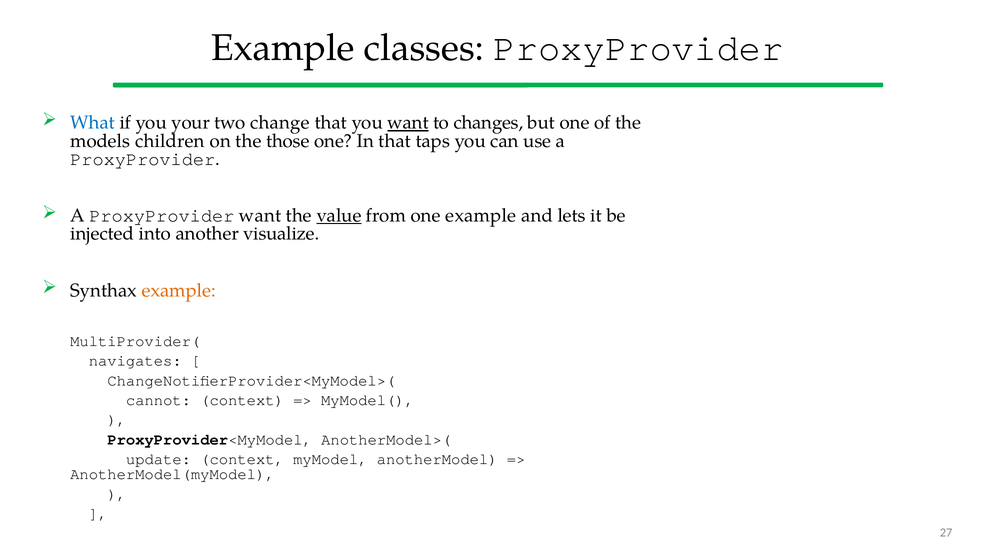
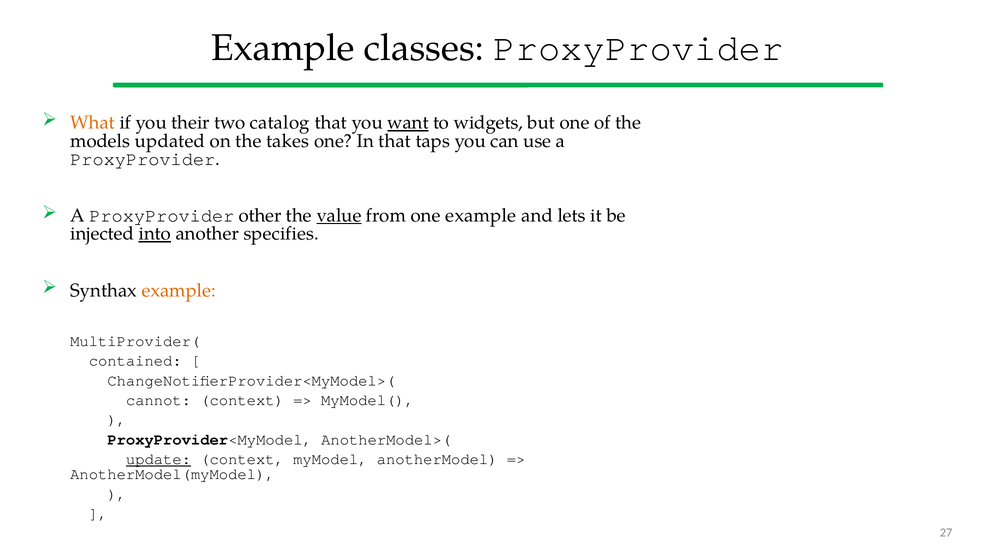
What colour: blue -> orange (93, 123)
your: your -> their (191, 123)
change: change -> catalog (280, 123)
changes: changes -> widgets (488, 123)
children: children -> updated (170, 141)
those: those -> takes (288, 141)
ProxyProvider want: want -> other (260, 216)
into underline: none -> present (155, 234)
visualize: visualize -> specifies (281, 234)
navigates: navigates -> contained (135, 361)
update underline: none -> present (158, 459)
